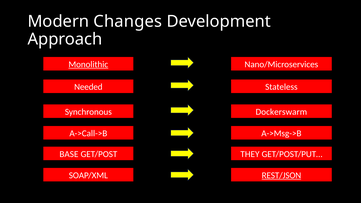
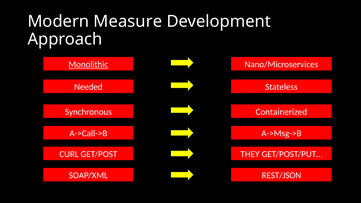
Changes: Changes -> Measure (128, 21)
Dockerswarm: Dockerswarm -> Containerized (281, 112)
BASE: BASE -> CURL (69, 154)
REST/JSON underline: present -> none (281, 175)
